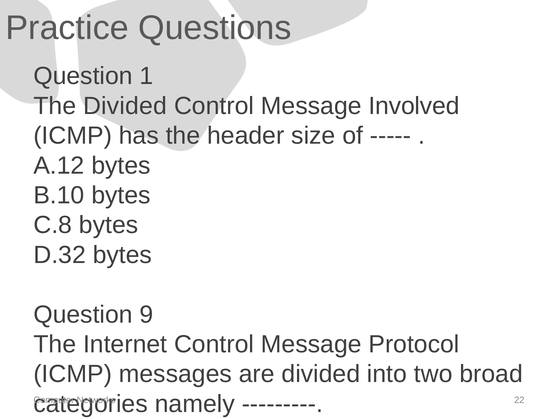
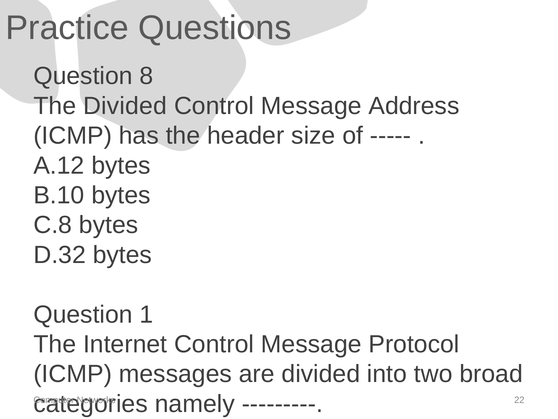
1: 1 -> 8 (146, 76)
Involved: Involved -> Address (414, 106)
9: 9 -> 1 (146, 314)
